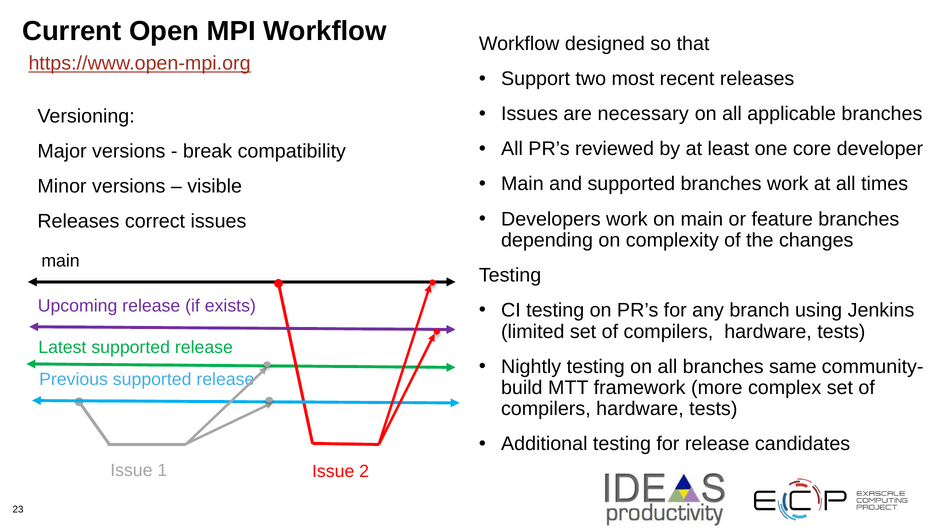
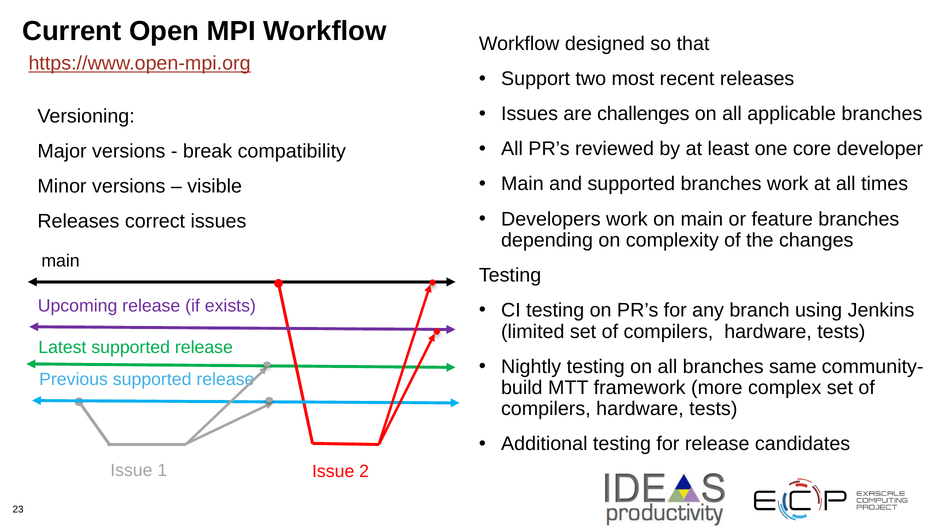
necessary: necessary -> challenges (643, 114)
